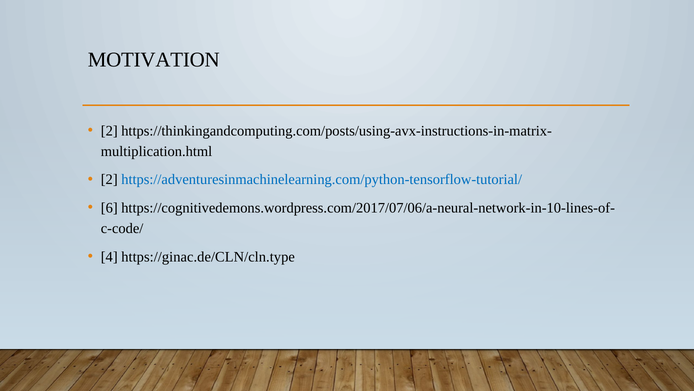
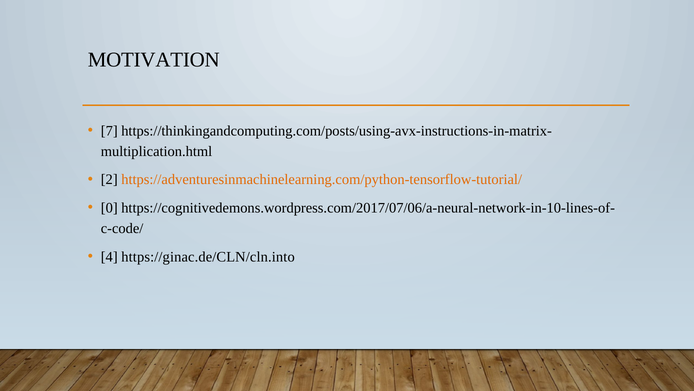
2: 2 -> 7 (109, 131)
https://adventuresinmachinelearning.com/python-tensorflow-tutorial/ colour: blue -> orange (322, 179)
6: 6 -> 0 (109, 208)
https://ginac.de/CLN/cln.type: https://ginac.de/CLN/cln.type -> https://ginac.de/CLN/cln.into (208, 256)
